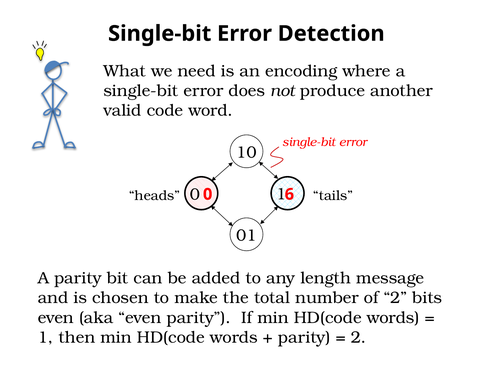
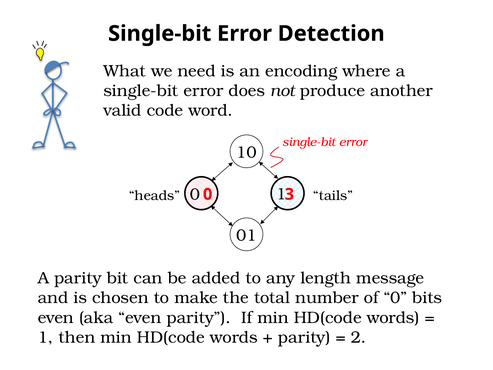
6: 6 -> 3 (289, 194)
of 2: 2 -> 0 (395, 298)
